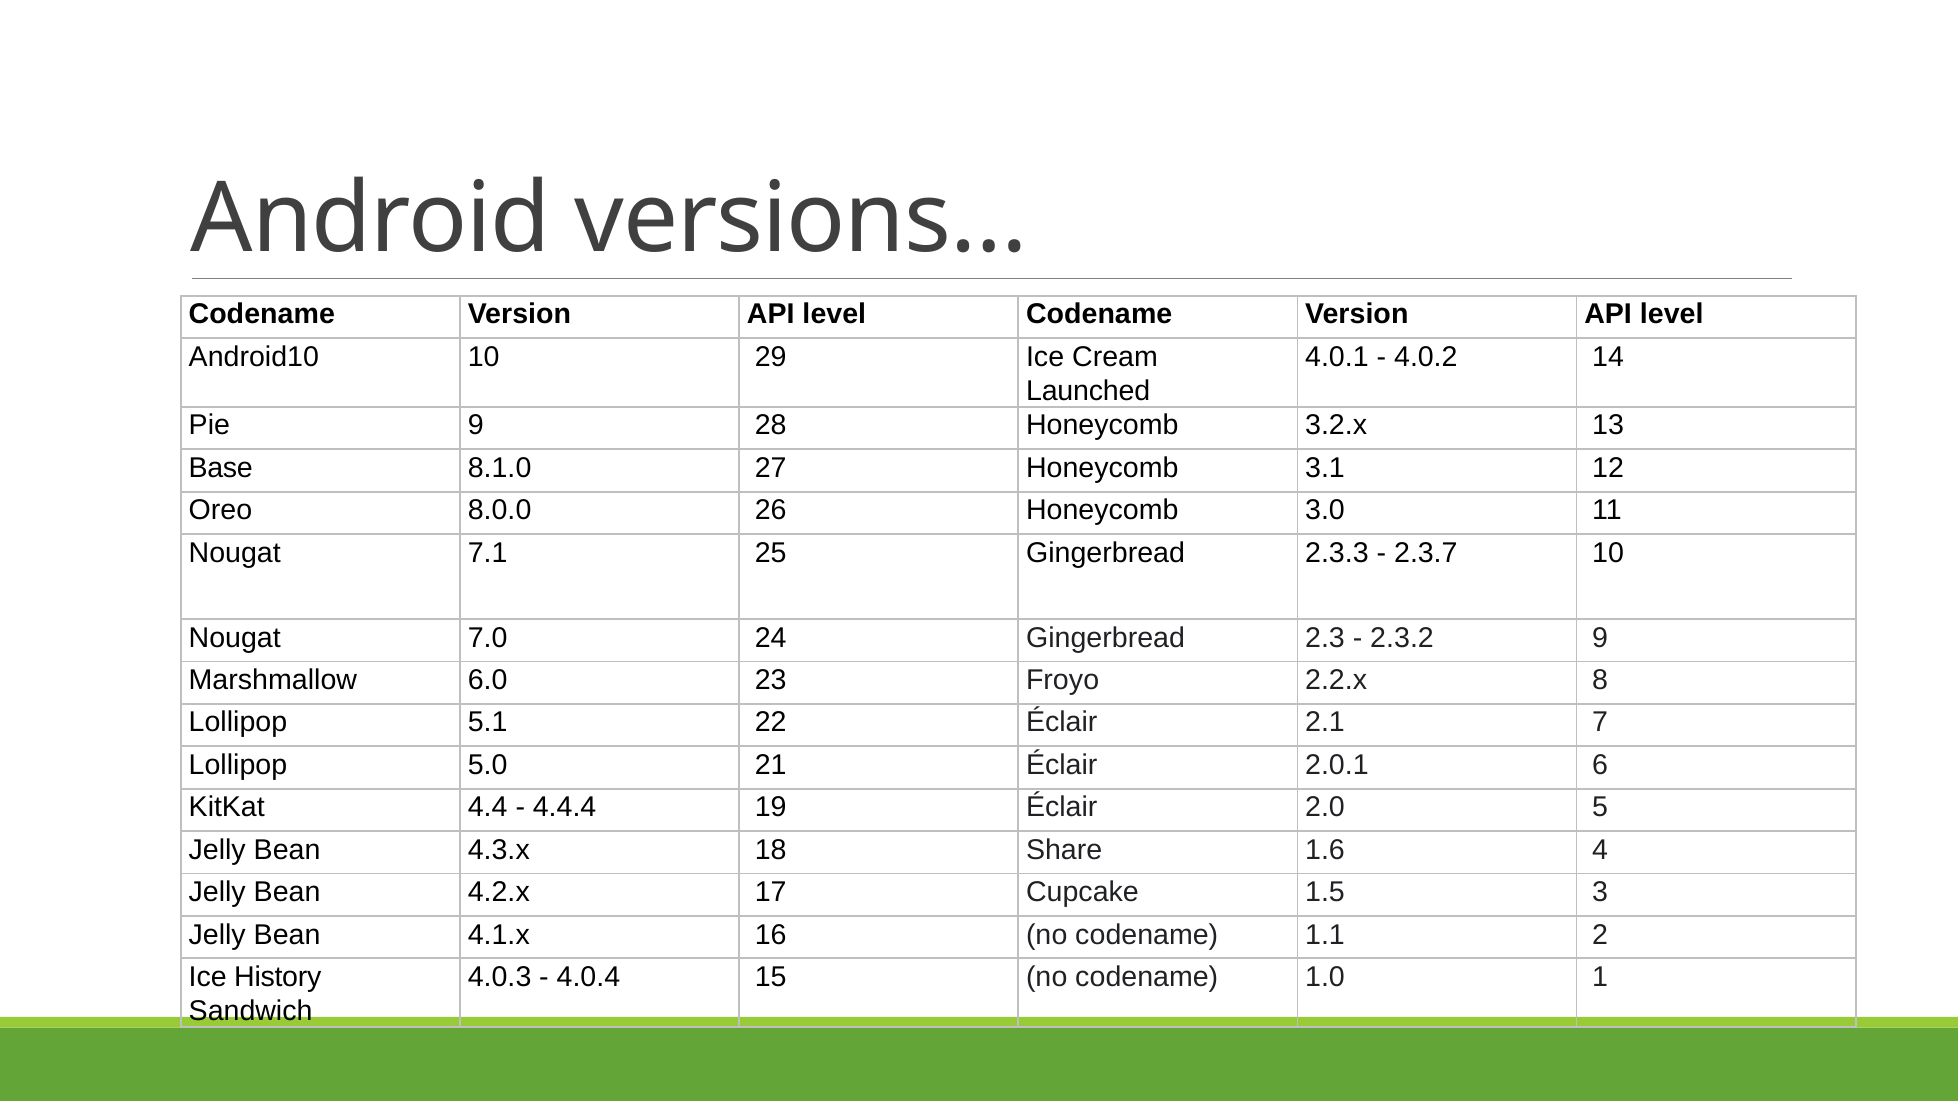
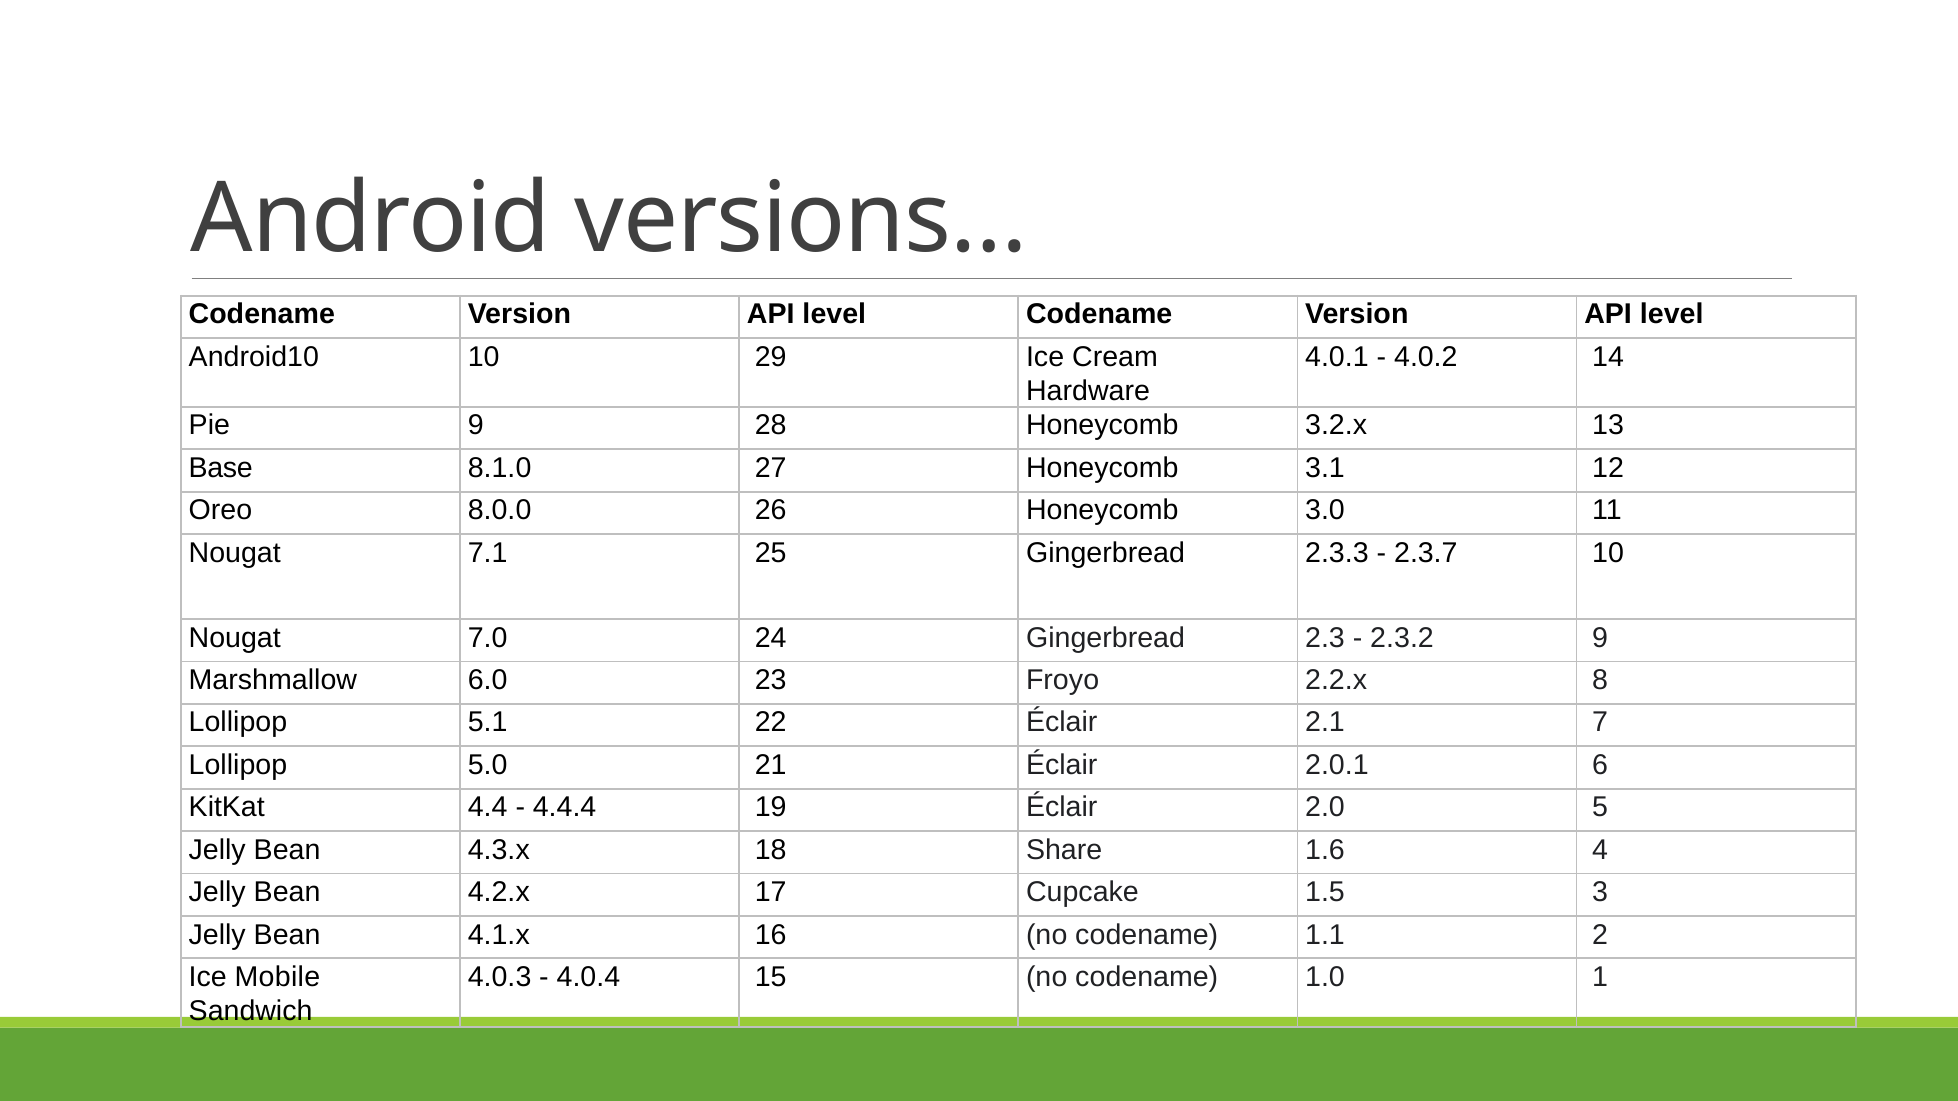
Launched: Launched -> Hardware (1088, 391)
History: History -> Mobile (277, 977)
